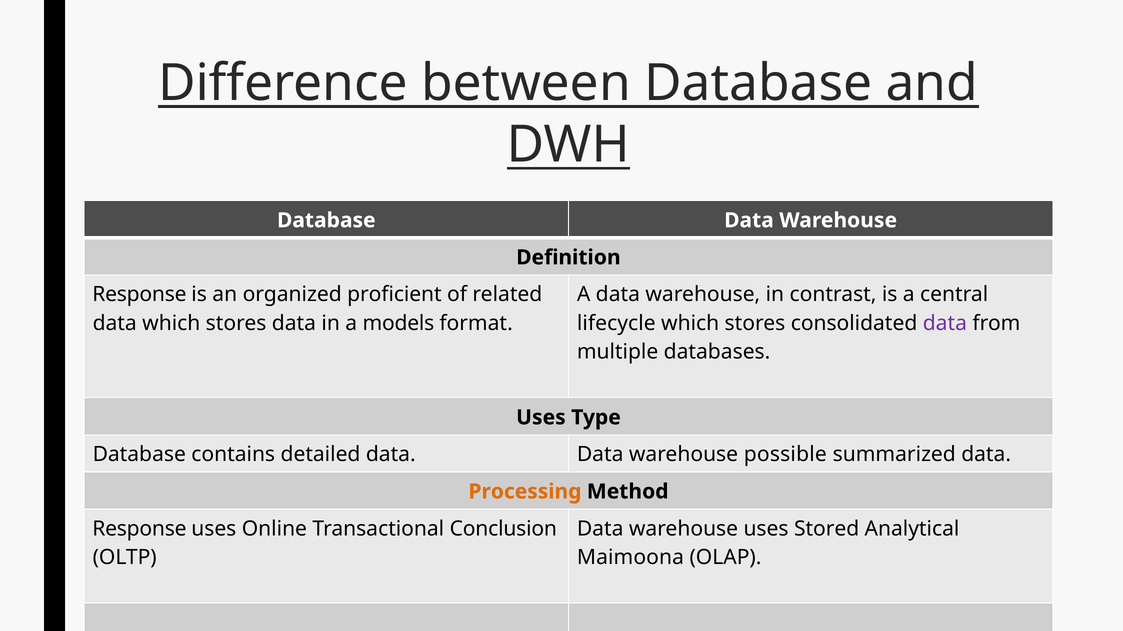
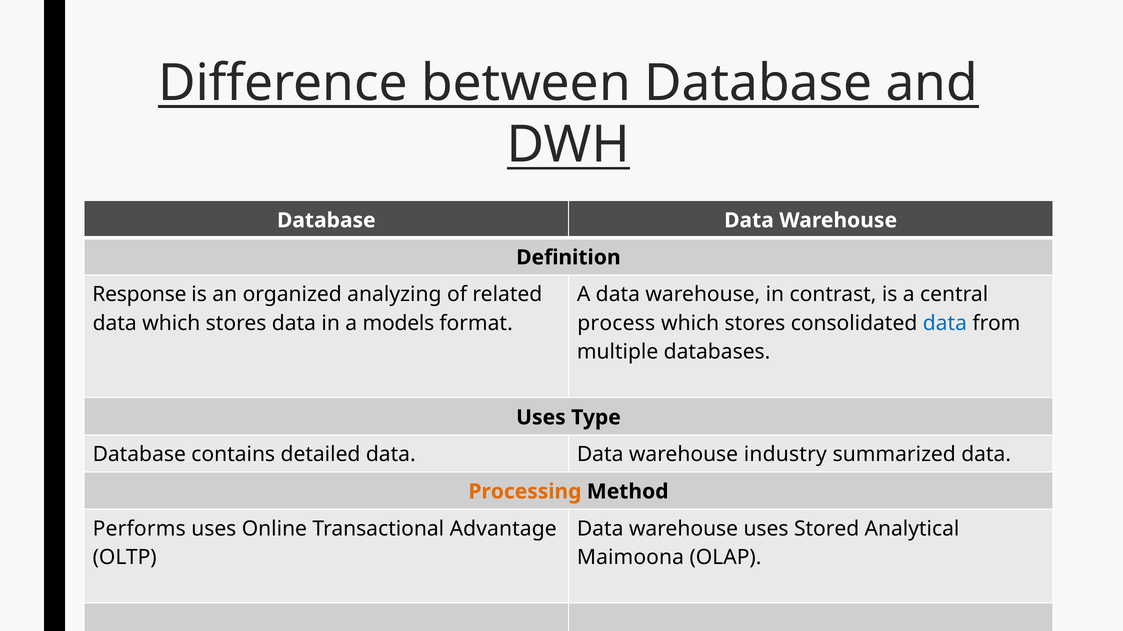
proficient: proficient -> analyzing (394, 295)
lifecycle: lifecycle -> process (616, 323)
data colour: purple -> blue (945, 323)
possible: possible -> industry (785, 455)
Response: Response -> Performs (139, 529)
Conclusion: Conclusion -> Advantage (503, 529)
